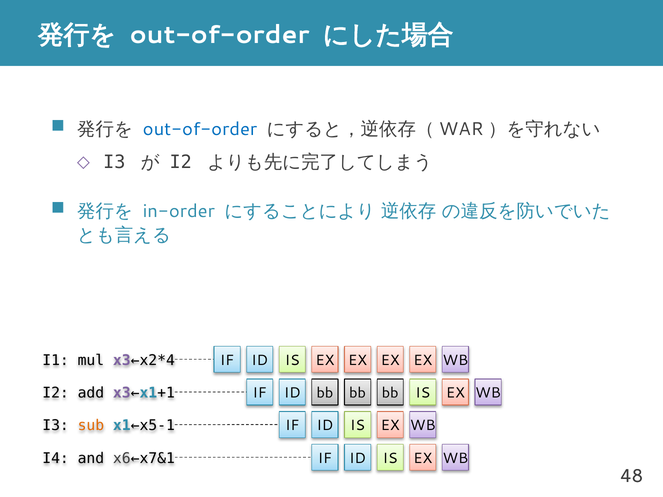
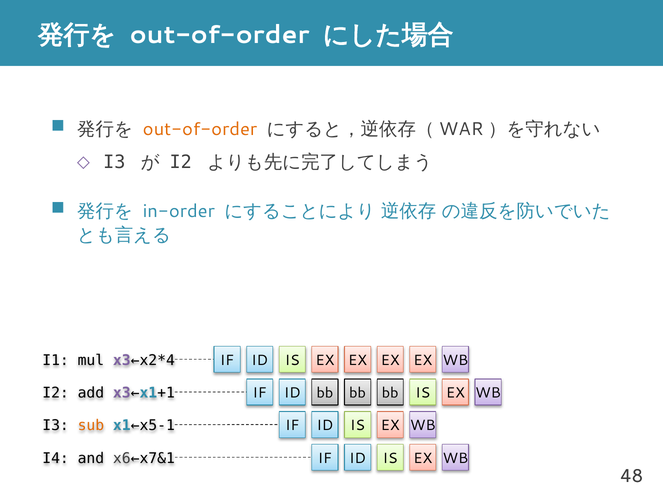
out-of-order colour: blue -> orange (200, 129)
